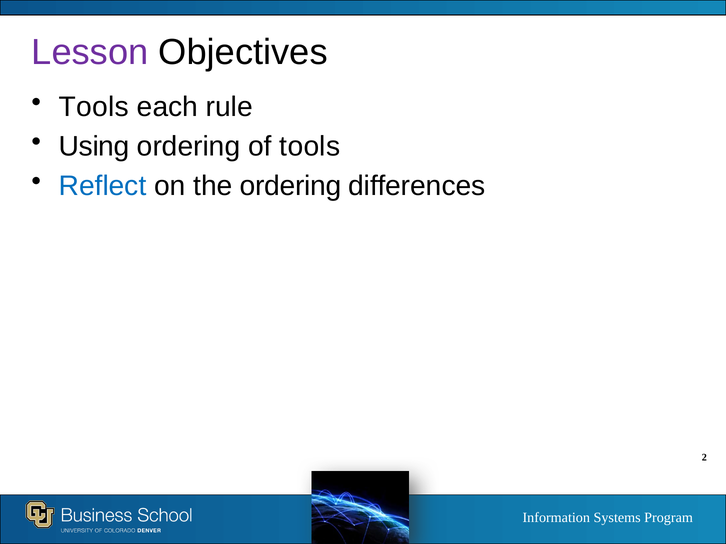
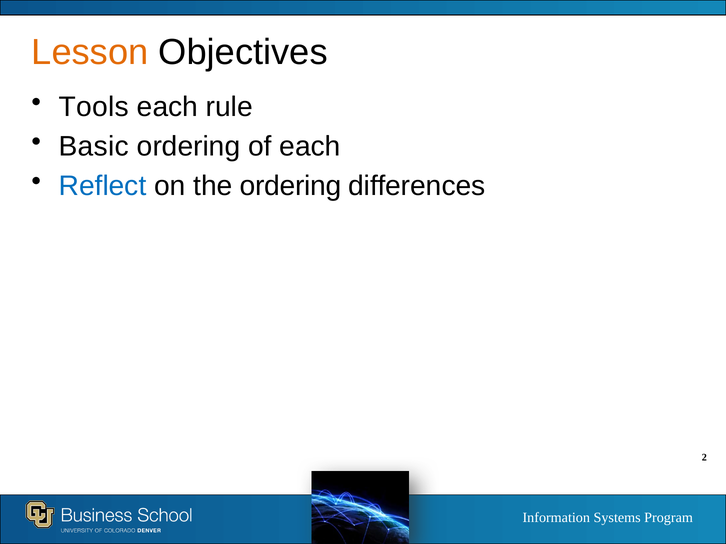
Lesson colour: purple -> orange (90, 52)
Using: Using -> Basic (94, 147)
of tools: tools -> each (310, 147)
